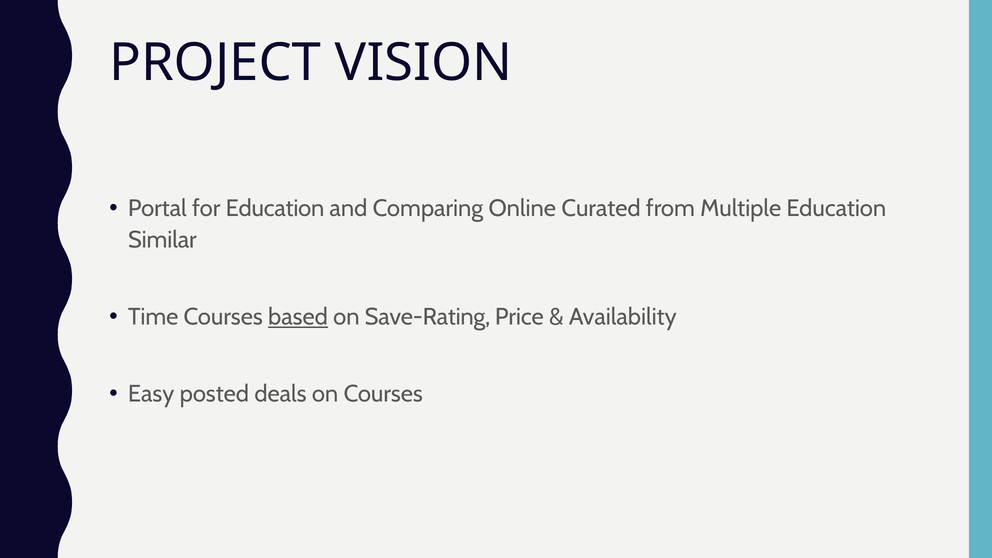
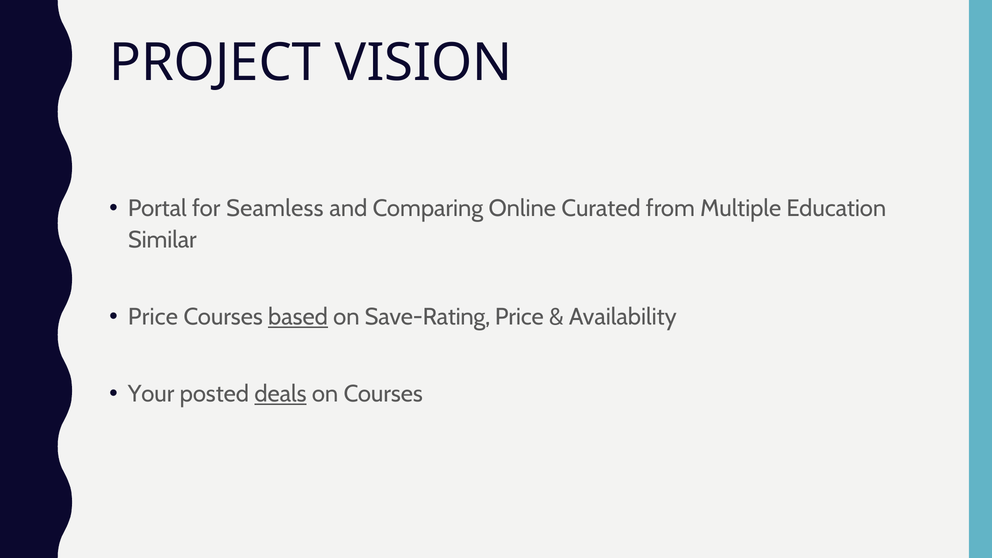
for Education: Education -> Seamless (275, 208)
Time: Time -> Price (153, 317)
Easy: Easy -> Your (151, 394)
deals underline: none -> present (280, 394)
